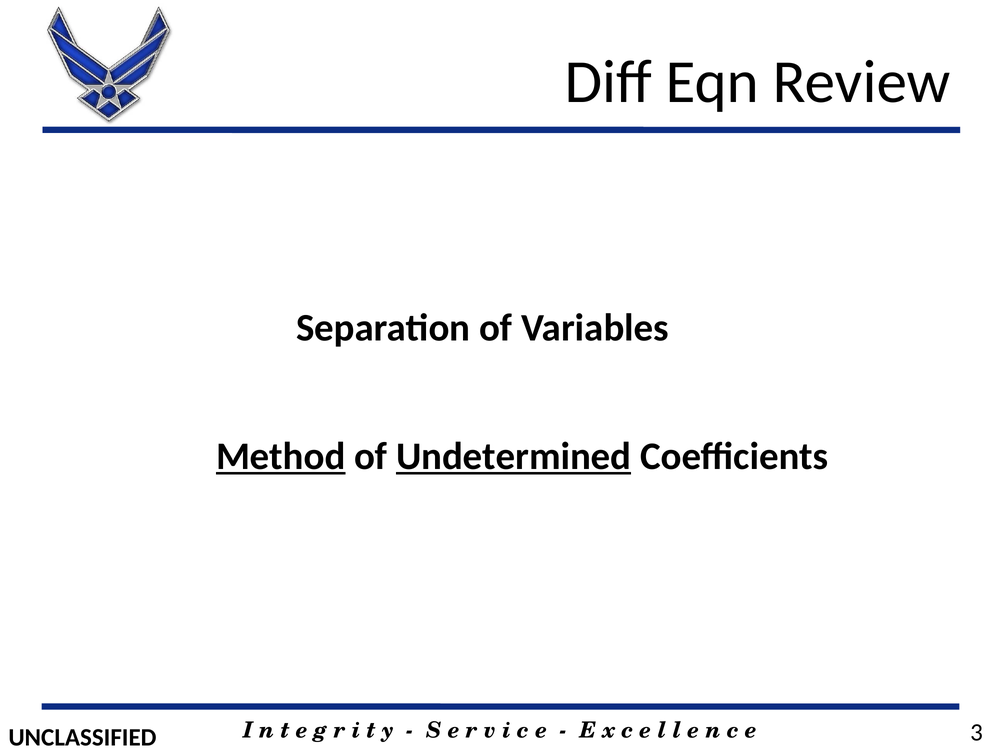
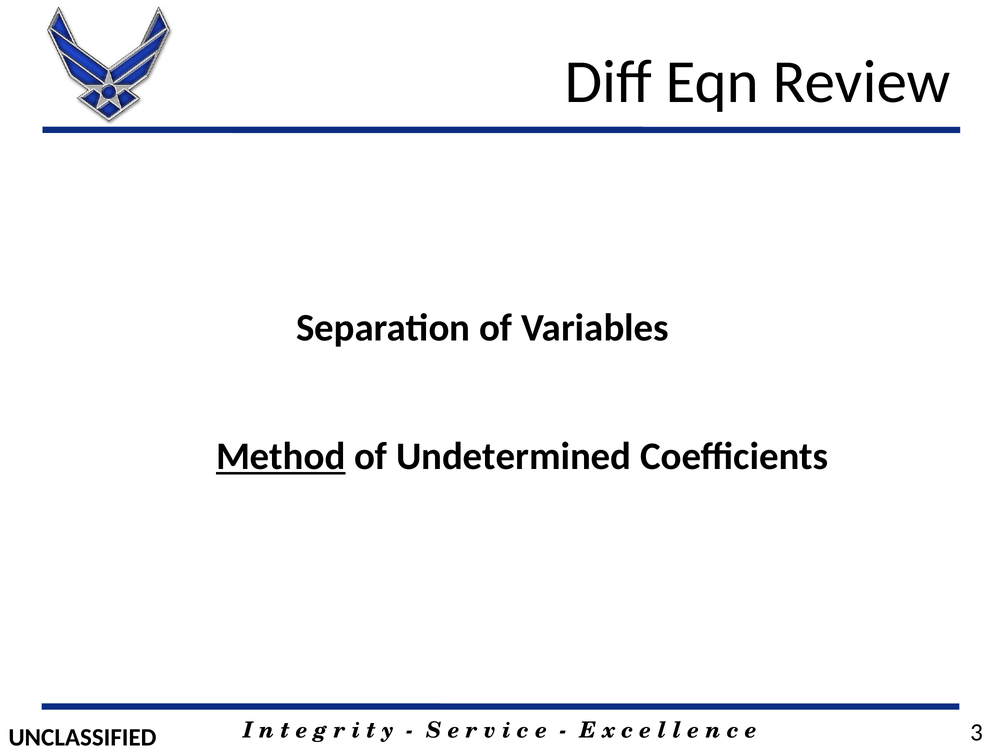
Undetermined underline: present -> none (514, 456)
